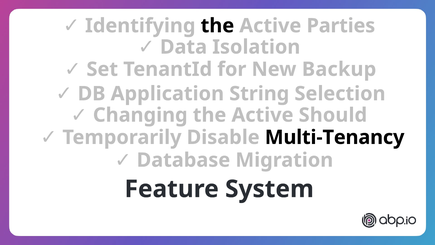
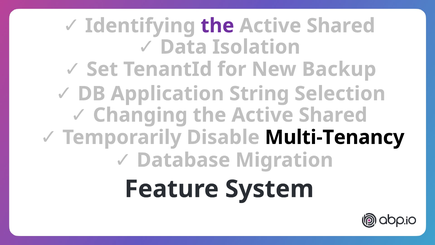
the colour: black -> purple (217, 26)
Parties: Parties -> Shared (341, 26)
Changing the Active Should: Should -> Shared (333, 115)
